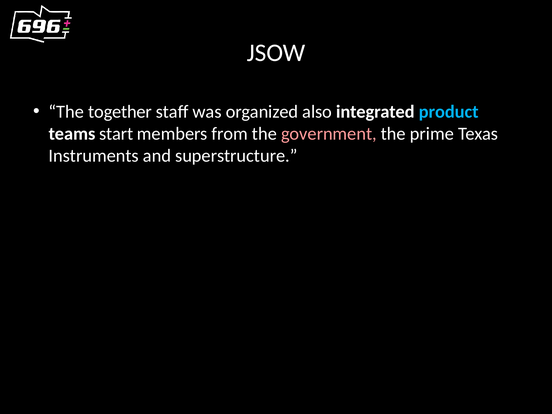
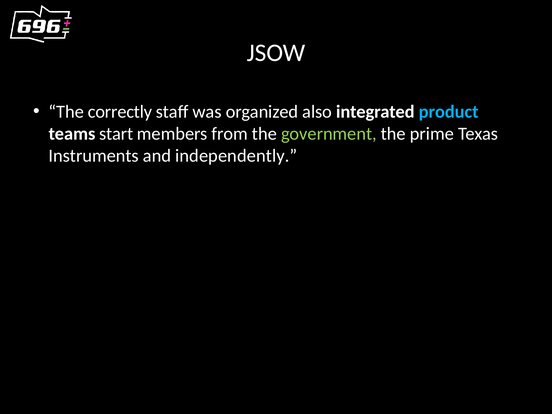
together: together -> correctly (120, 112)
government colour: pink -> light green (329, 134)
superstructure: superstructure -> independently (236, 156)
